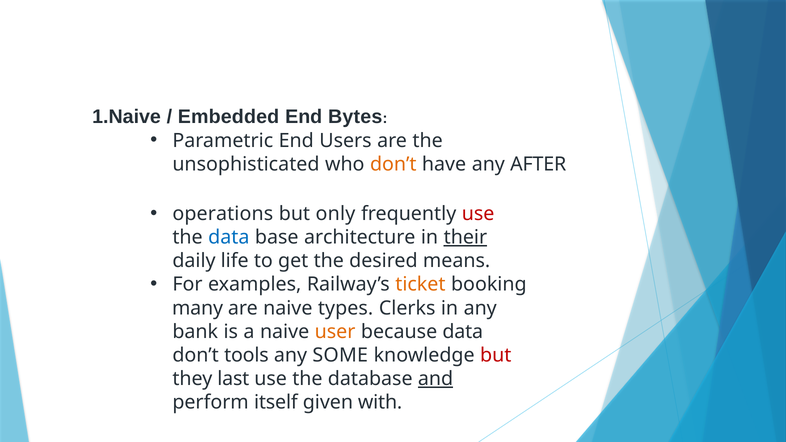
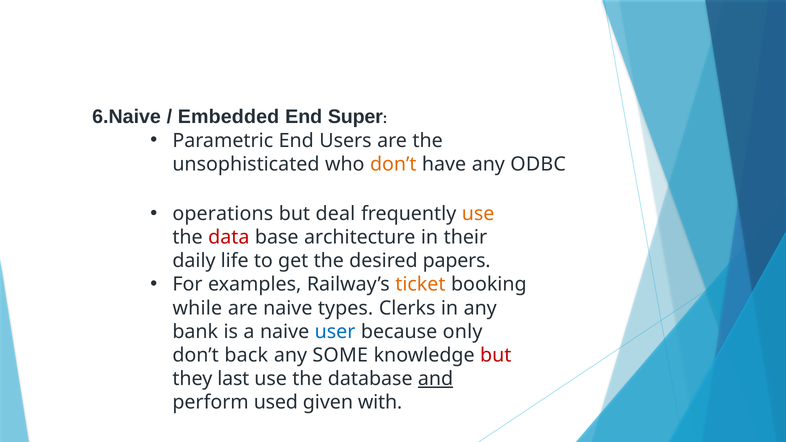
1.Naive: 1.Naive -> 6.Naive (127, 117)
Bytes: Bytes -> Super (355, 117)
AFTER: AFTER -> ODBC (538, 164)
only: only -> deal (335, 214)
use colour: red -> orange (478, 214)
data colour: blue -> red (229, 237)
their underline: present -> none (465, 237)
means: means -> papers (457, 261)
many: many -> while (197, 308)
user colour: orange -> blue (335, 332)
because data: data -> only (463, 332)
tools: tools -> back (246, 355)
itself: itself -> used (276, 402)
